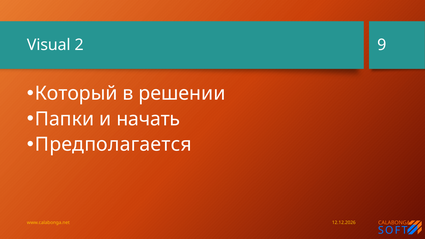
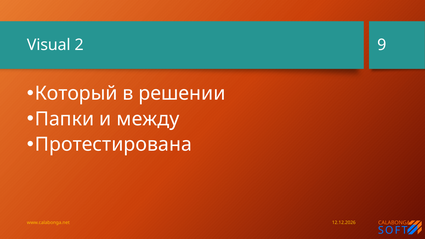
начать: начать -> между (148, 119)
Предполагается: Предполагается -> Протестирована (113, 144)
